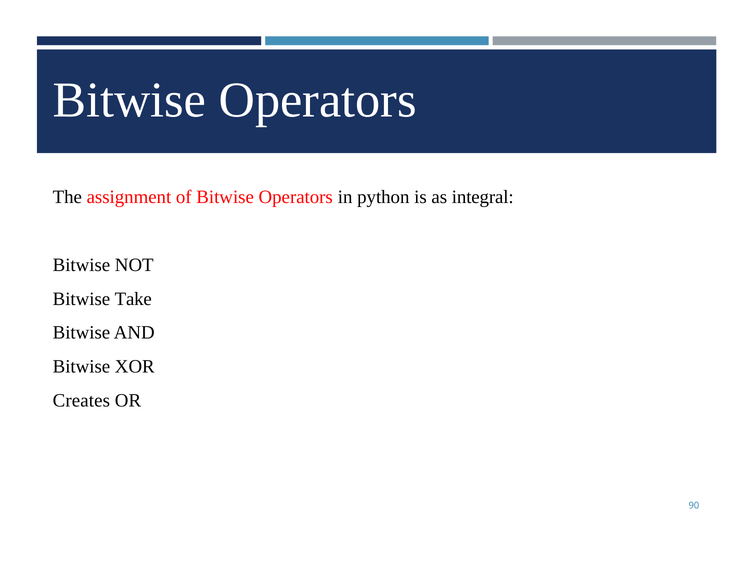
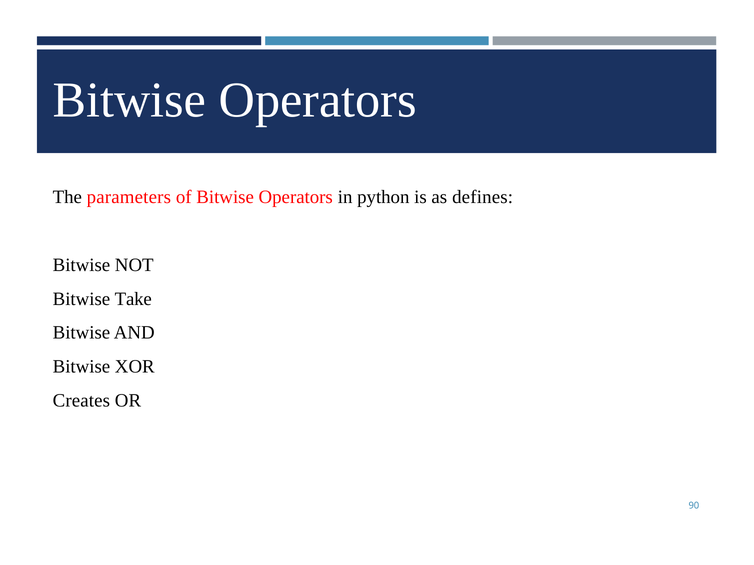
assignment: assignment -> parameters (129, 197)
integral: integral -> defines (483, 197)
